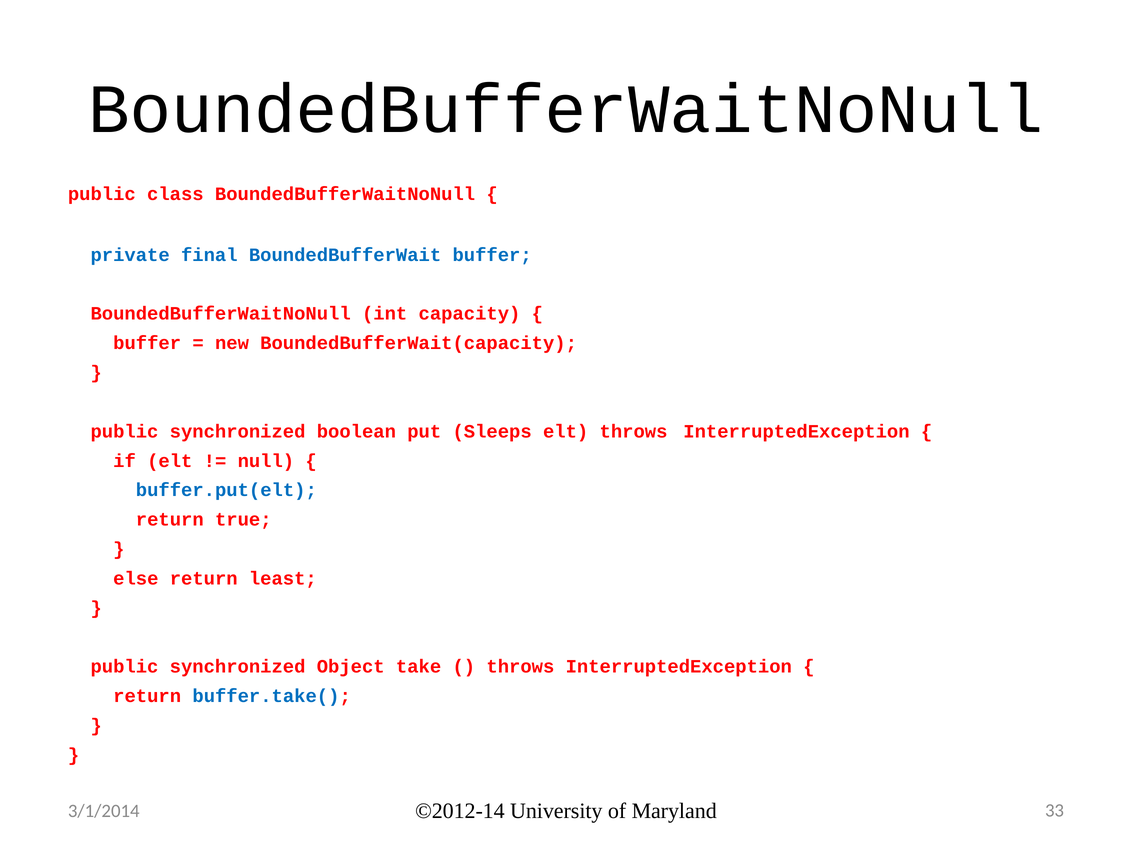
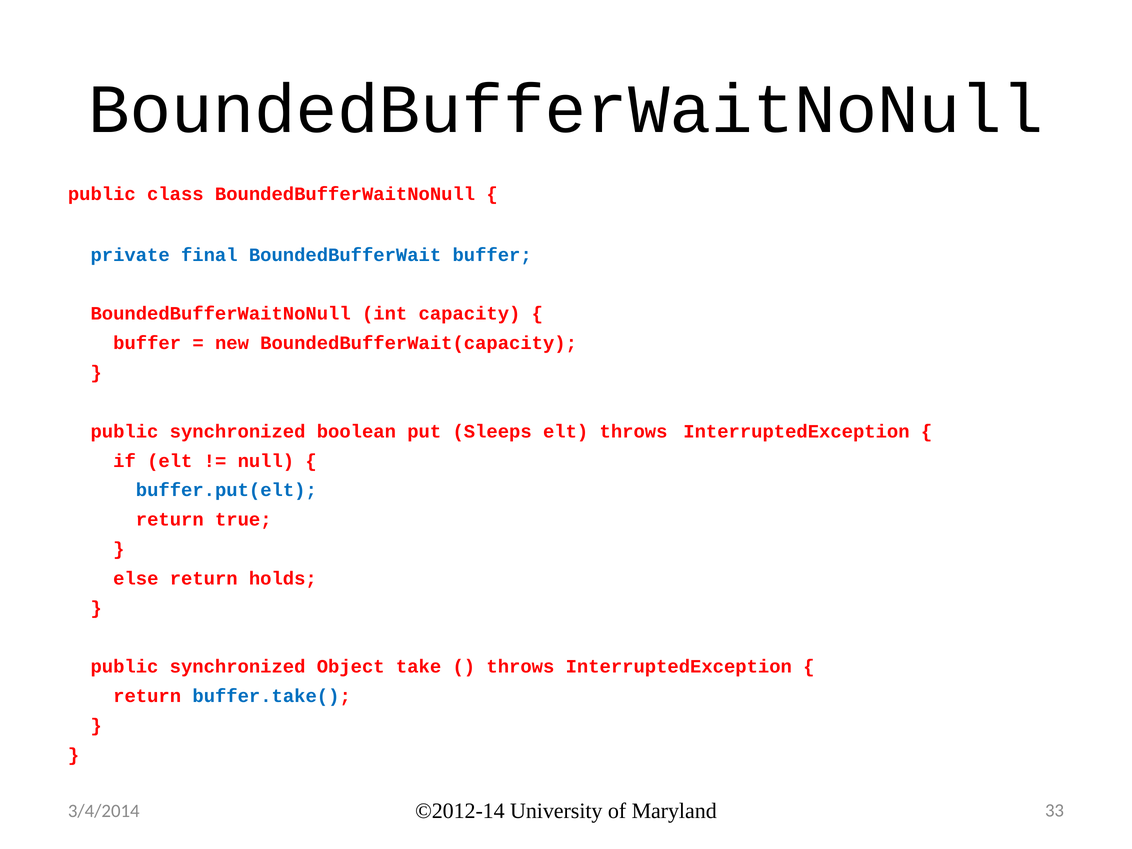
least: least -> holds (283, 578)
3/1/2014: 3/1/2014 -> 3/4/2014 (104, 811)
